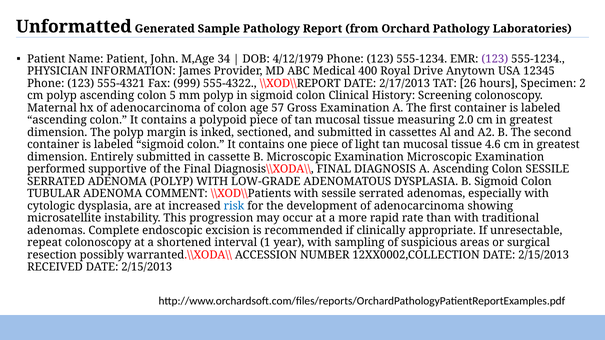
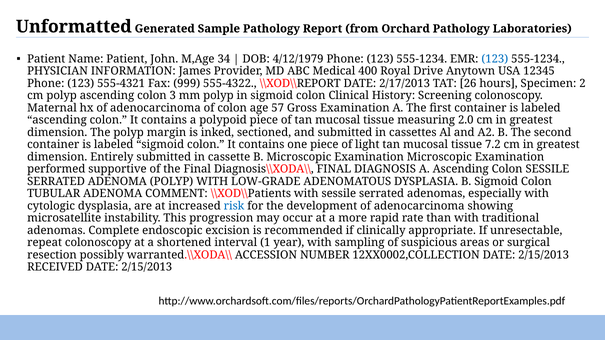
123 colour: purple -> blue (495, 59)
5: 5 -> 3 (173, 96)
4.6: 4.6 -> 7.2 (493, 145)
